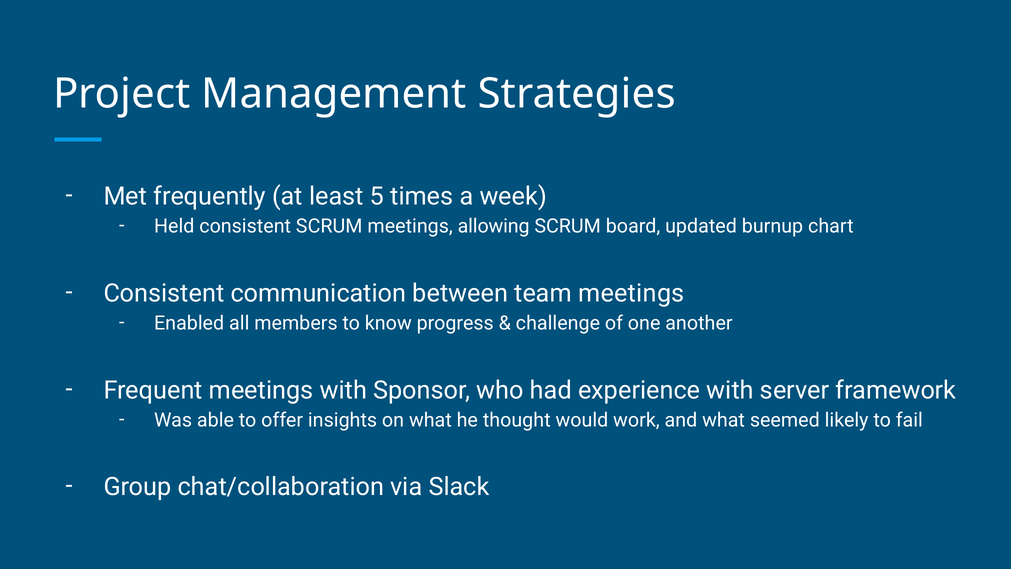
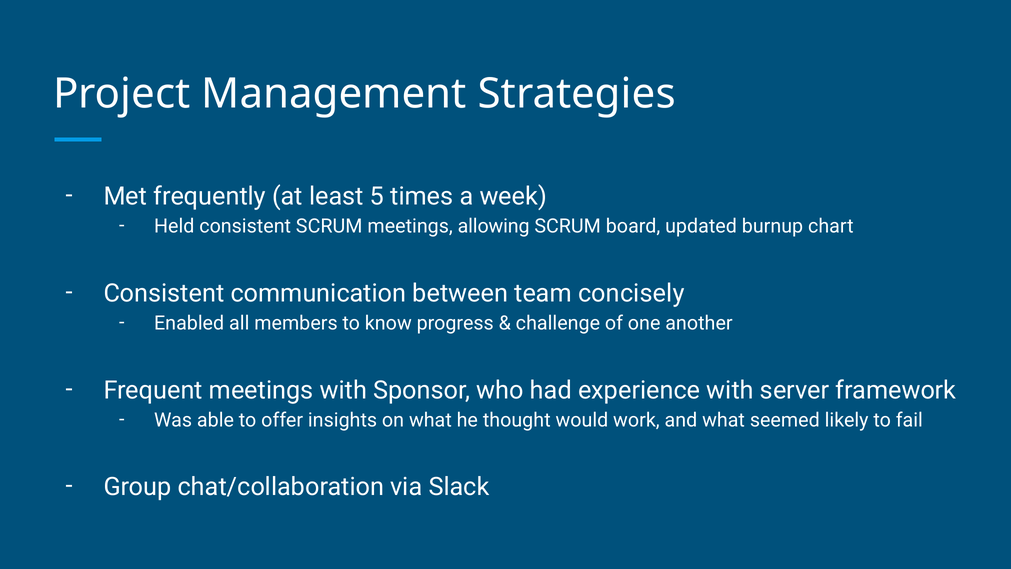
team meetings: meetings -> concisely (631, 293)
